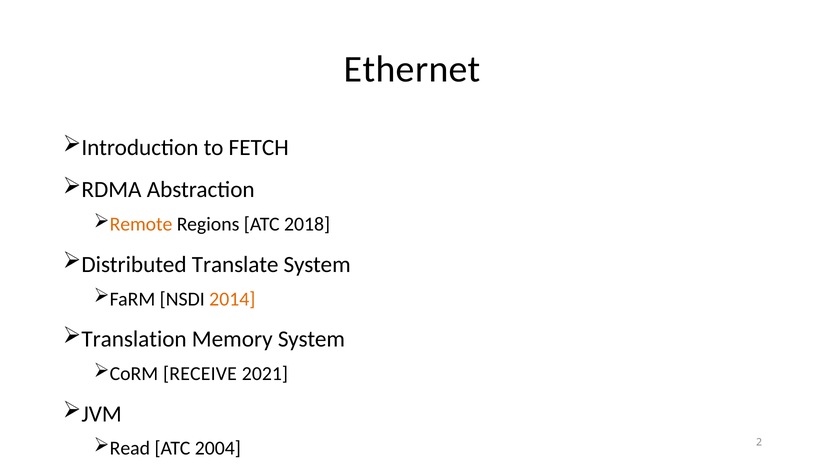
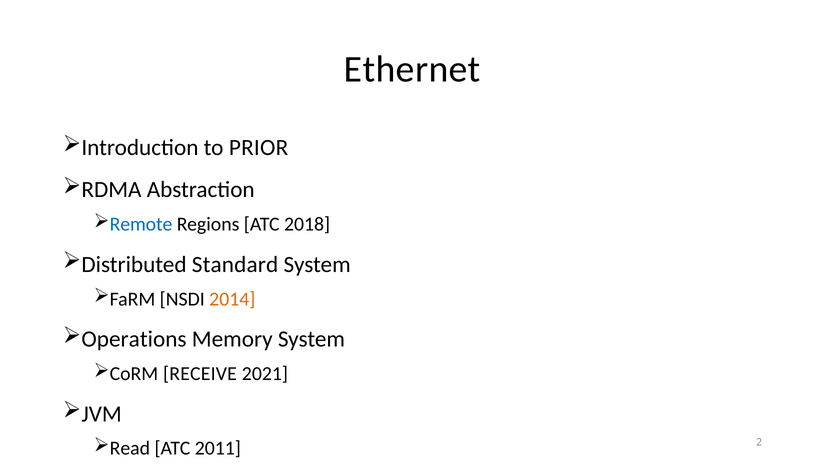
FETCH: FETCH -> PRIOR (259, 148)
Remote colour: orange -> blue (141, 224)
Translate: Translate -> Standard (235, 264)
Translation: Translation -> Operations (134, 339)
2004: 2004 -> 2011 (218, 449)
